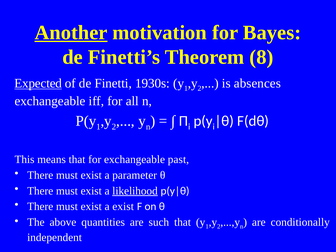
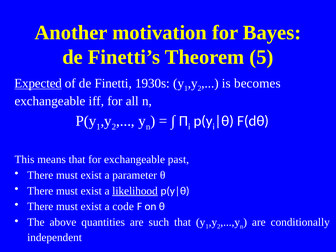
Another underline: present -> none (71, 33)
8: 8 -> 5 (261, 57)
absences: absences -> becomes (257, 83)
a exist: exist -> code (123, 206)
